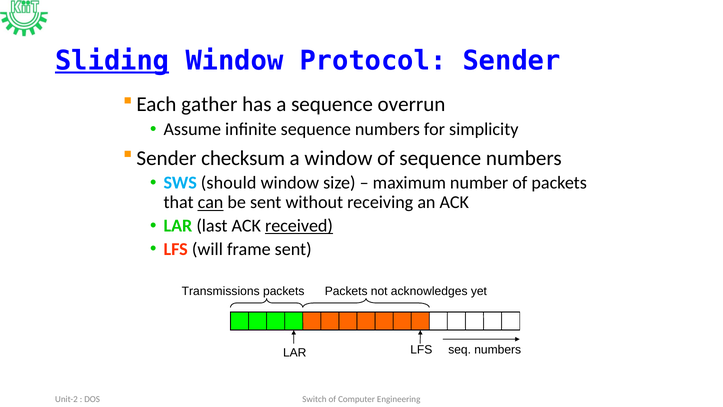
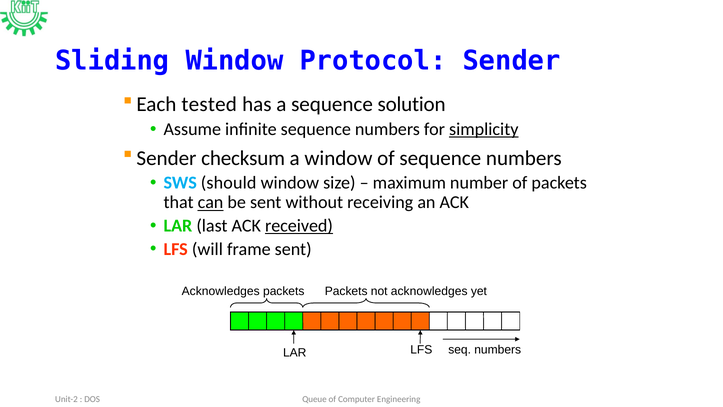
Sliding underline: present -> none (112, 61)
gather: gather -> tested (209, 104)
overrun: overrun -> solution (412, 104)
simplicity underline: none -> present (484, 129)
Transmissions: Transmissions -> Acknowledges (221, 291)
Switch: Switch -> Queue (314, 399)
